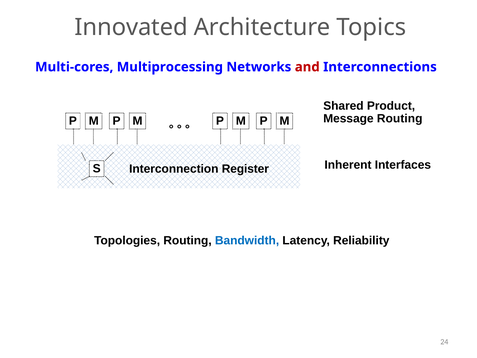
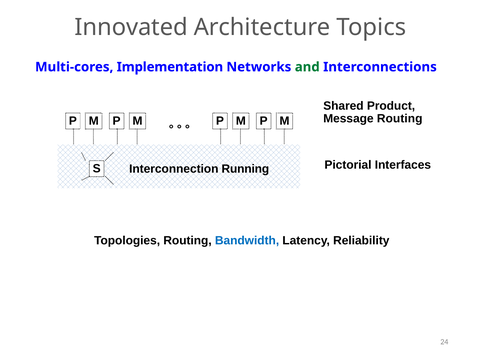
Multiprocessing: Multiprocessing -> Implementation (170, 67)
and colour: red -> green (307, 67)
Inherent: Inherent -> Pictorial (348, 165)
Register: Register -> Running (245, 169)
